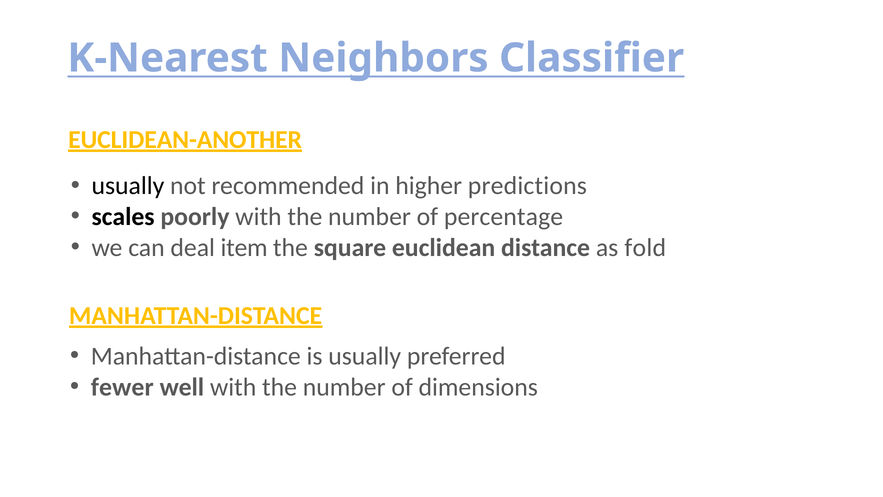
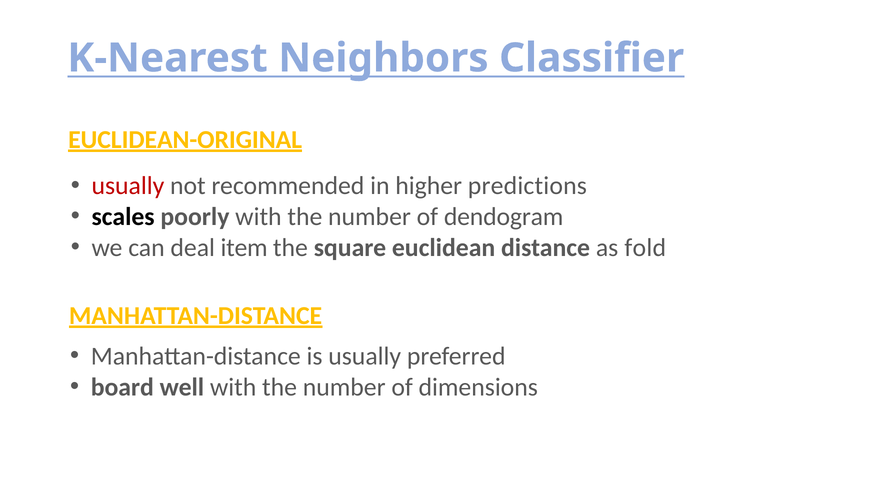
EUCLIDEAN-ANOTHER: EUCLIDEAN-ANOTHER -> EUCLIDEAN-ORIGINAL (185, 139)
usually colour: black -> red (128, 186)
percentage: percentage -> dendogram (504, 217)
fewer: fewer -> board (122, 387)
